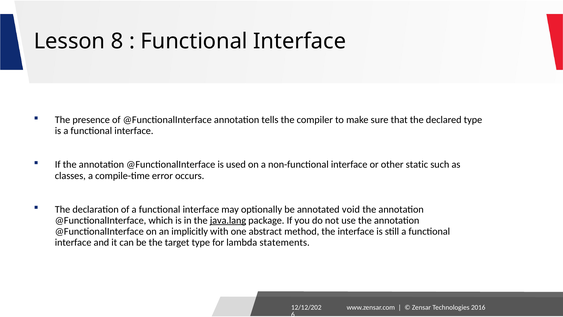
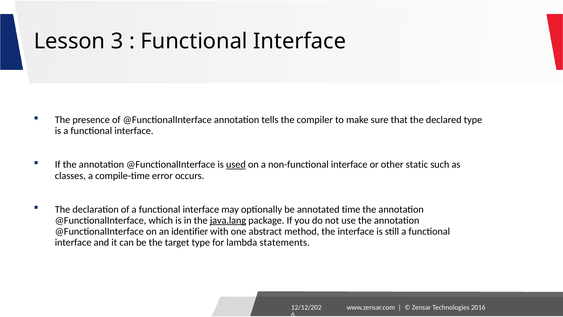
8: 8 -> 3 (117, 41)
used underline: none -> present (236, 164)
void: void -> time (351, 209)
implicitly: implicitly -> identifier (190, 231)
